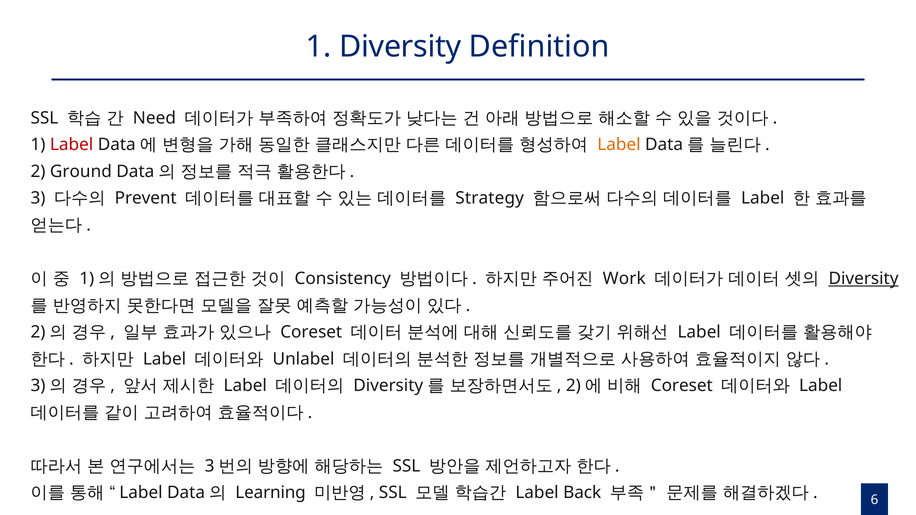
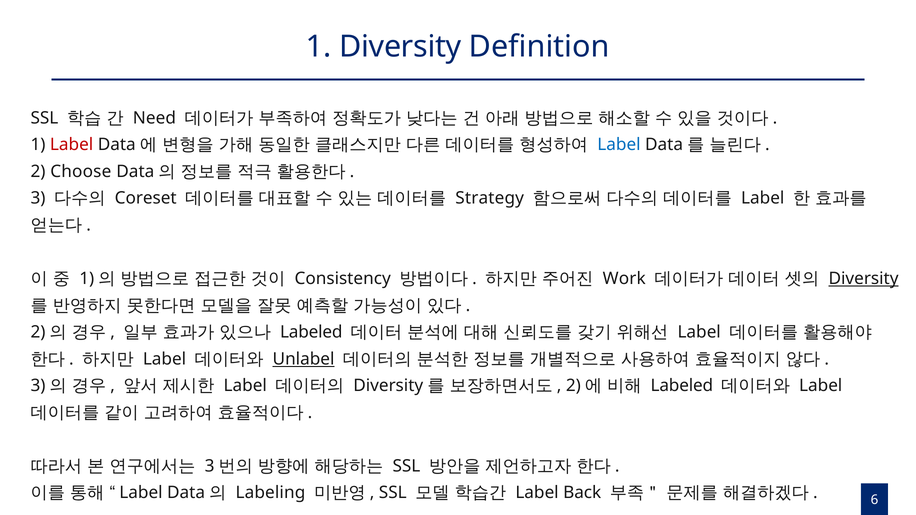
Label colour: orange -> blue (619, 145)
Ground: Ground -> Choose (81, 172)
Prevent: Prevent -> Coreset (146, 198)
Coreset: Coreset -> Labeled (311, 332)
Unlabel underline: none -> present (304, 359)
Coreset: Coreset -> Labeled (682, 386)
Learning: Learning -> Labeling (270, 493)
